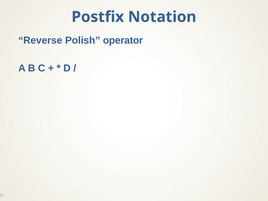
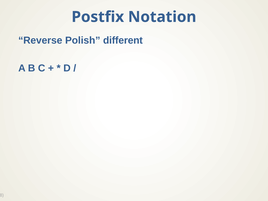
operator: operator -> different (123, 40)
